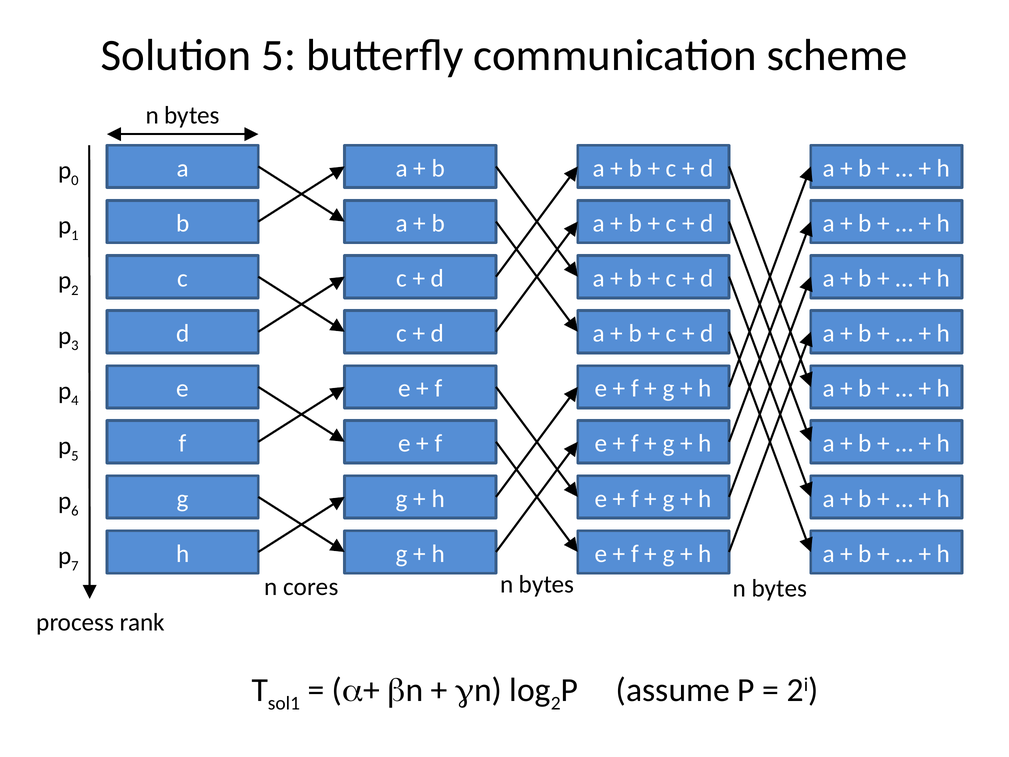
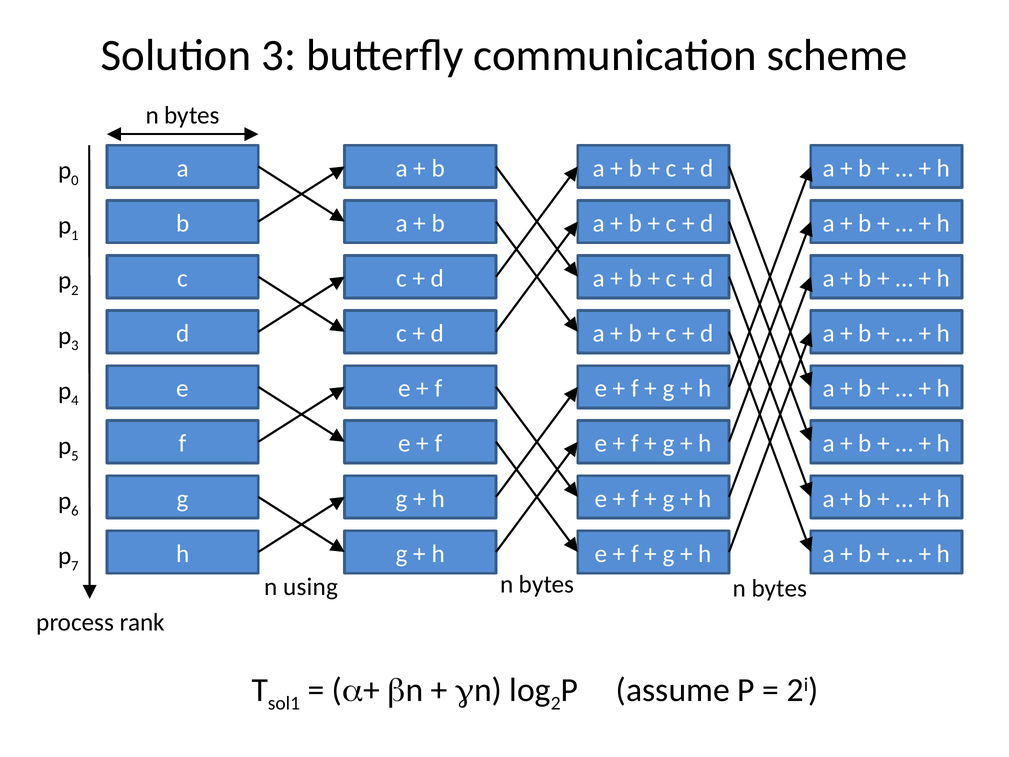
Solution 5: 5 -> 3 (279, 55)
cores: cores -> using (311, 587)
